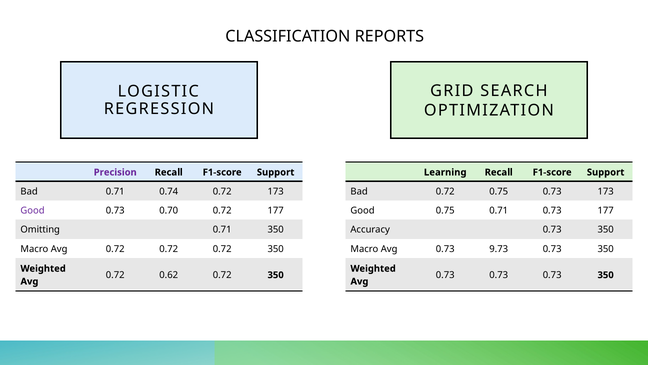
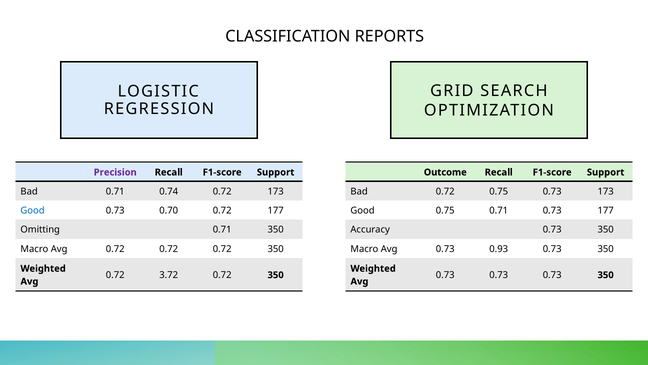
Learning: Learning -> Outcome (445, 172)
Good colour: purple -> blue (33, 210)
9.73: 9.73 -> 0.93 (499, 249)
0.62: 0.62 -> 3.72 (169, 275)
